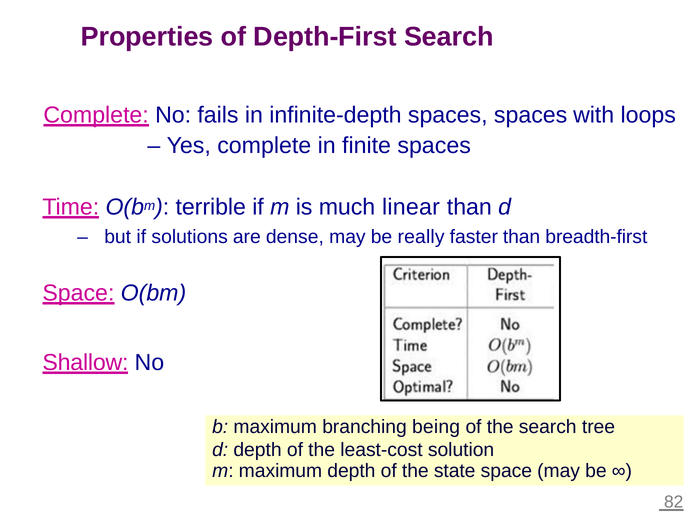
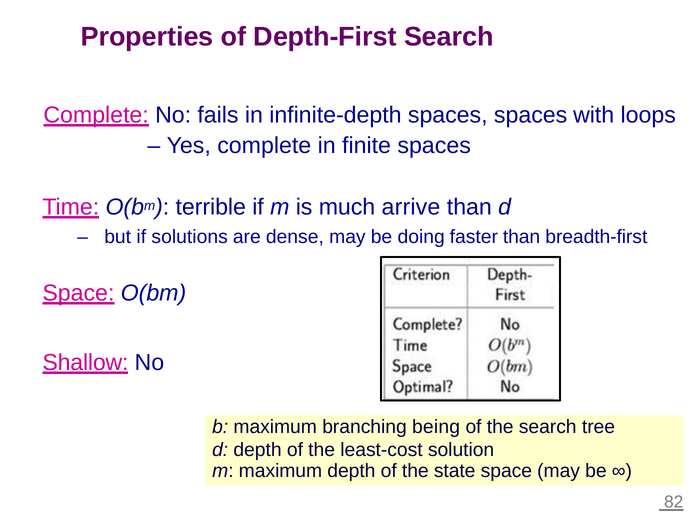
linear: linear -> arrive (411, 207)
really: really -> doing (421, 237)
